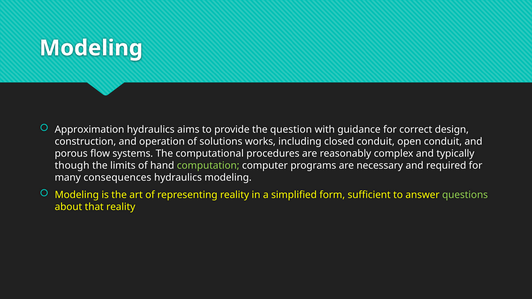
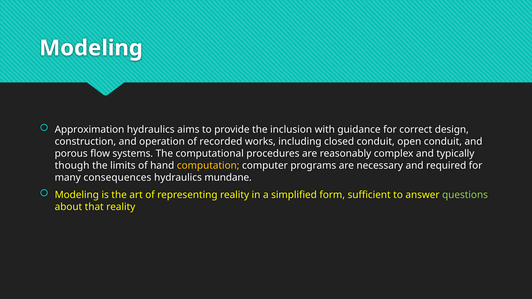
question: question -> inclusion (291, 130)
solutions: solutions -> recorded (221, 142)
computation colour: light green -> yellow (208, 166)
hydraulics modeling: modeling -> mundane (228, 178)
